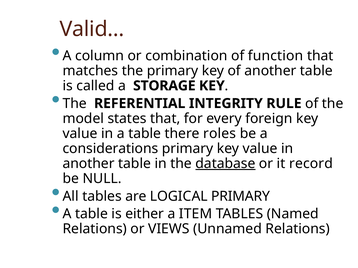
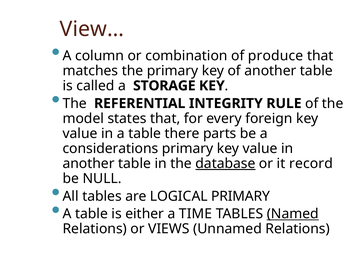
Valid…: Valid… -> View… (92, 29)
function: function -> produce (276, 56)
roles: roles -> parts (220, 134)
ITEM: ITEM -> TIME (196, 214)
Named underline: none -> present (293, 214)
